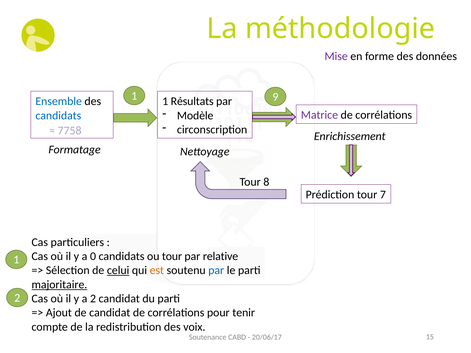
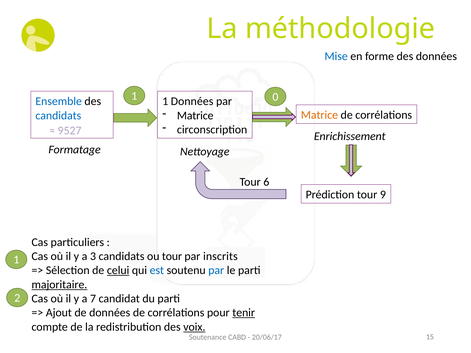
Mise colour: purple -> blue (336, 56)
9: 9 -> 0 (275, 97)
1 Résultats: Résultats -> Données (192, 101)
Modèle: Modèle -> Matrice (195, 116)
Matrice colour: purple -> orange (319, 115)
7758: 7758 -> 9527 (70, 131)
8: 8 -> 6 (266, 182)
7: 7 -> 9 (383, 195)
0: 0 -> 3 (93, 256)
relative: relative -> inscrits (220, 256)
est colour: orange -> blue (157, 271)
a 2: 2 -> 7 (93, 299)
de candidat: candidat -> données (110, 313)
tenir underline: none -> present (244, 313)
voix underline: none -> present (194, 327)
